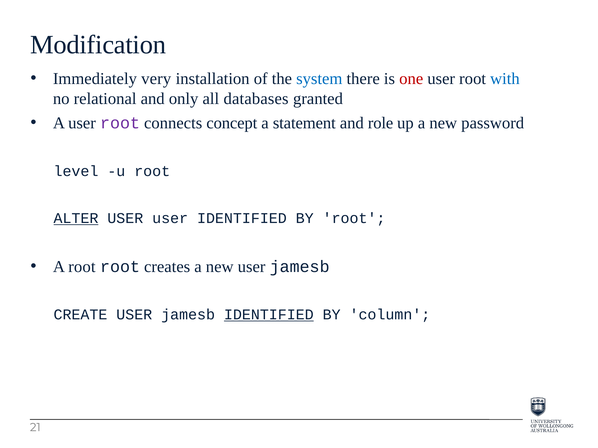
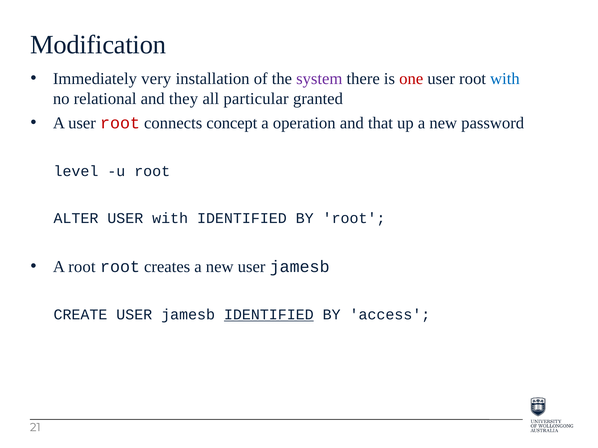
system colour: blue -> purple (319, 79)
only: only -> they (184, 99)
databases: databases -> particular (256, 99)
root colour: purple -> red (120, 123)
statement: statement -> operation (304, 123)
role: role -> that (380, 123)
ALTER underline: present -> none (76, 219)
USER user: user -> with (170, 219)
column: column -> access (390, 315)
